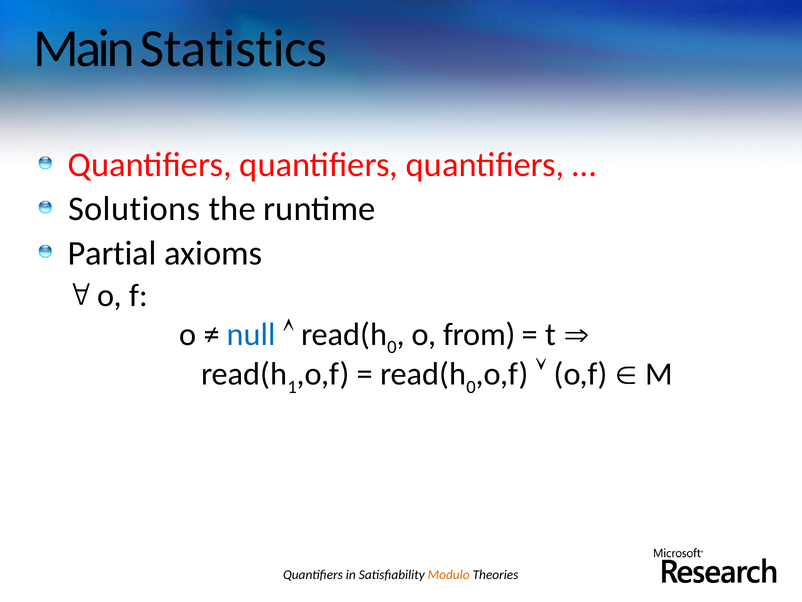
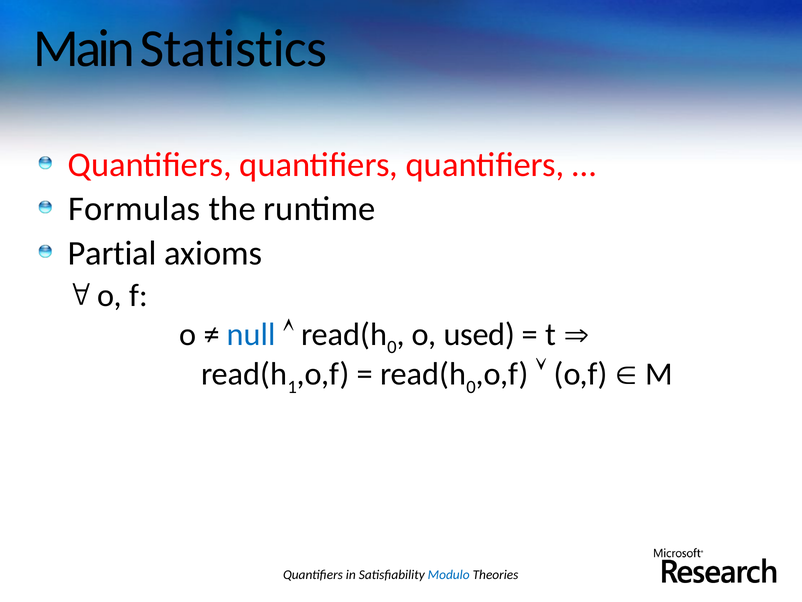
Solutions: Solutions -> Formulas (134, 209)
from: from -> used (479, 334)
Modulo colour: orange -> blue (449, 574)
